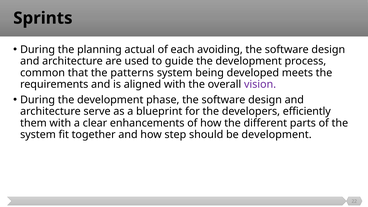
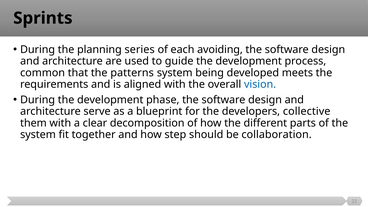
actual: actual -> series (140, 50)
vision colour: purple -> blue (260, 84)
efficiently: efficiently -> collective (307, 111)
enhancements: enhancements -> decomposition (147, 123)
be development: development -> collaboration (277, 135)
